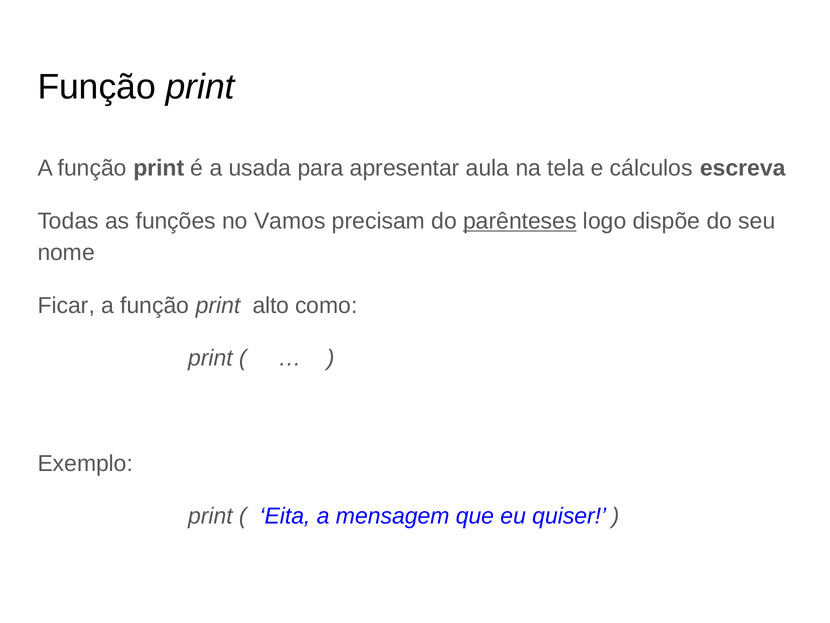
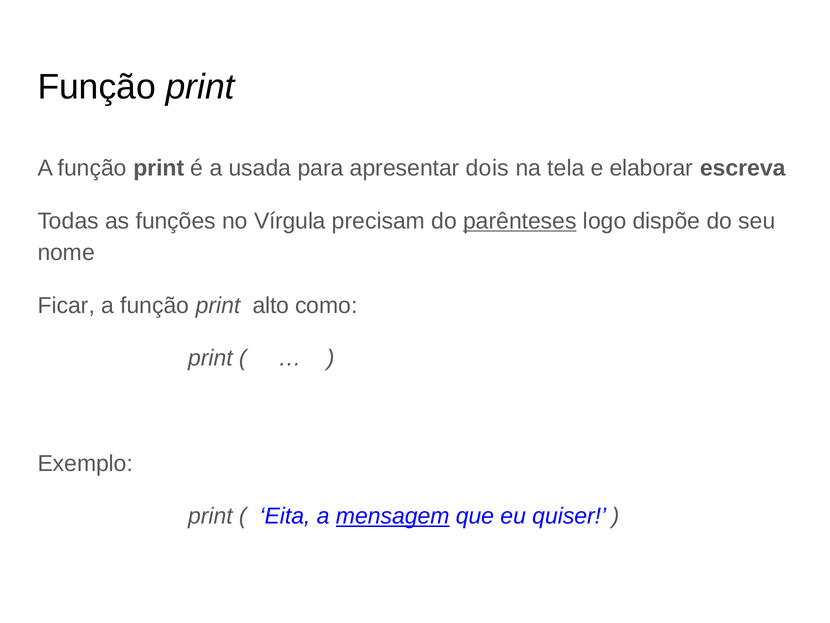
aula: aula -> dois (487, 168)
cálculos: cálculos -> elaborar (651, 168)
Vamos: Vamos -> Vírgula (290, 221)
mensagem underline: none -> present (393, 516)
